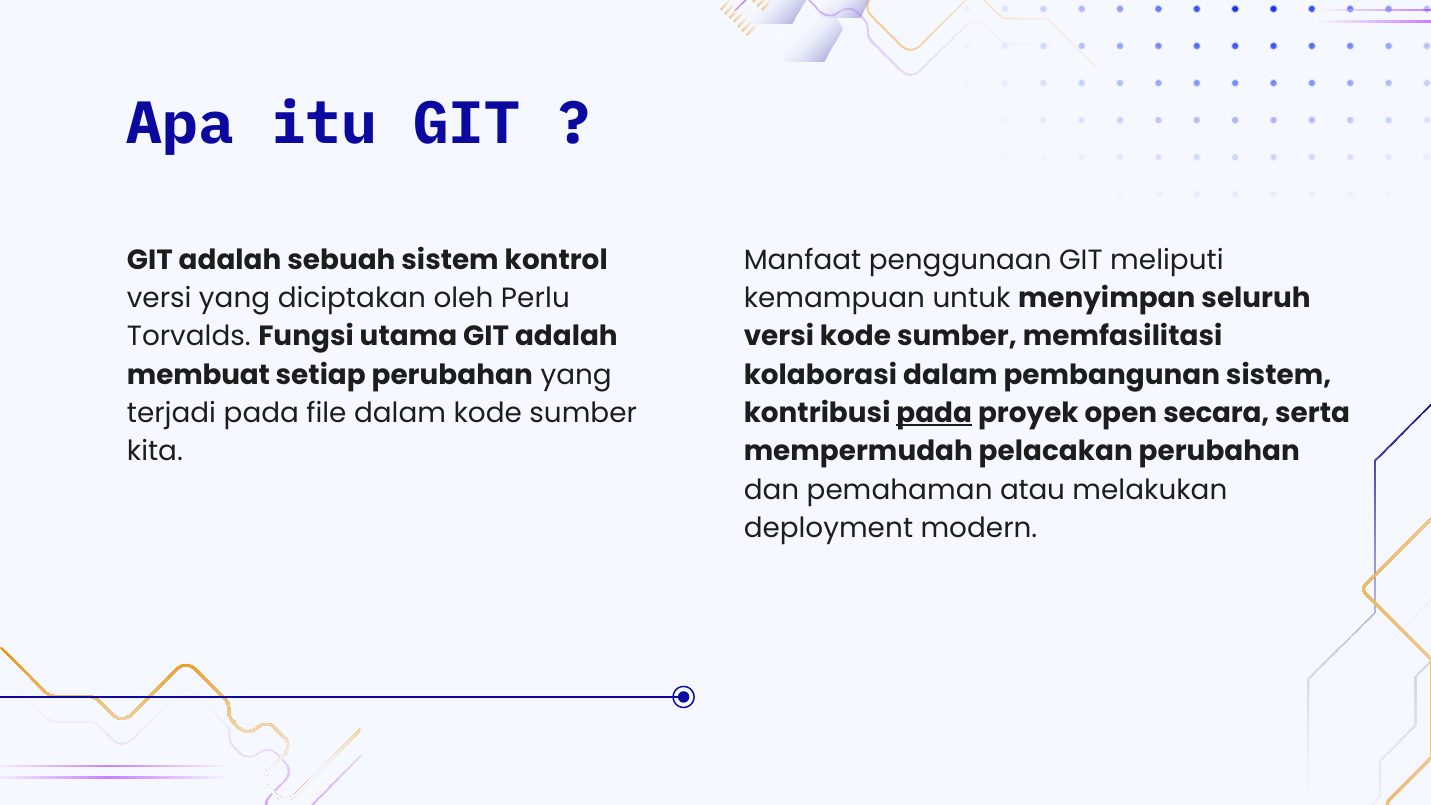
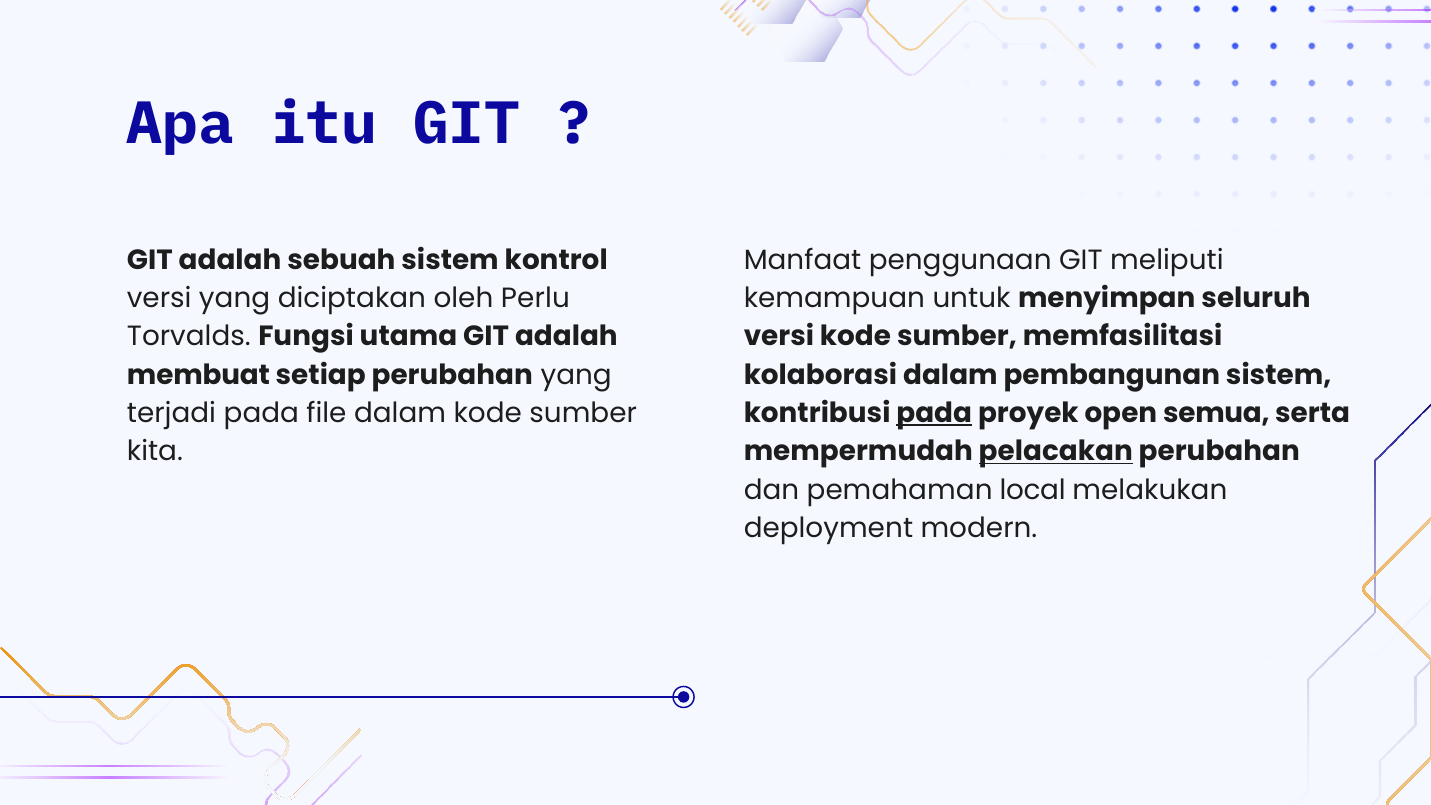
secara: secara -> semua (1216, 413)
pelacakan underline: none -> present (1056, 452)
atau: atau -> local (1033, 490)
